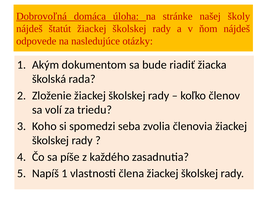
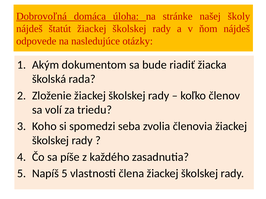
Napíš 1: 1 -> 5 (65, 174)
